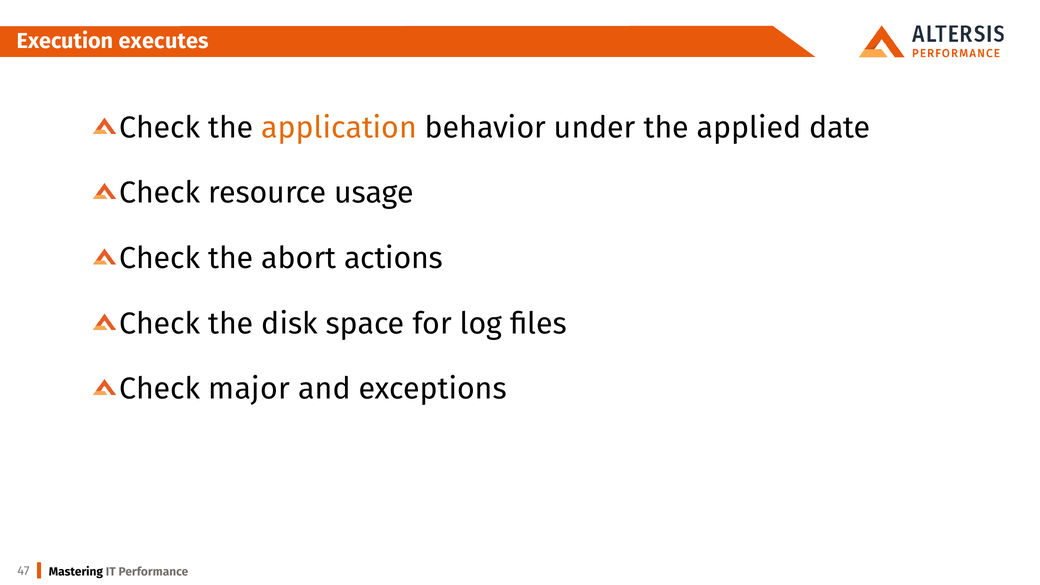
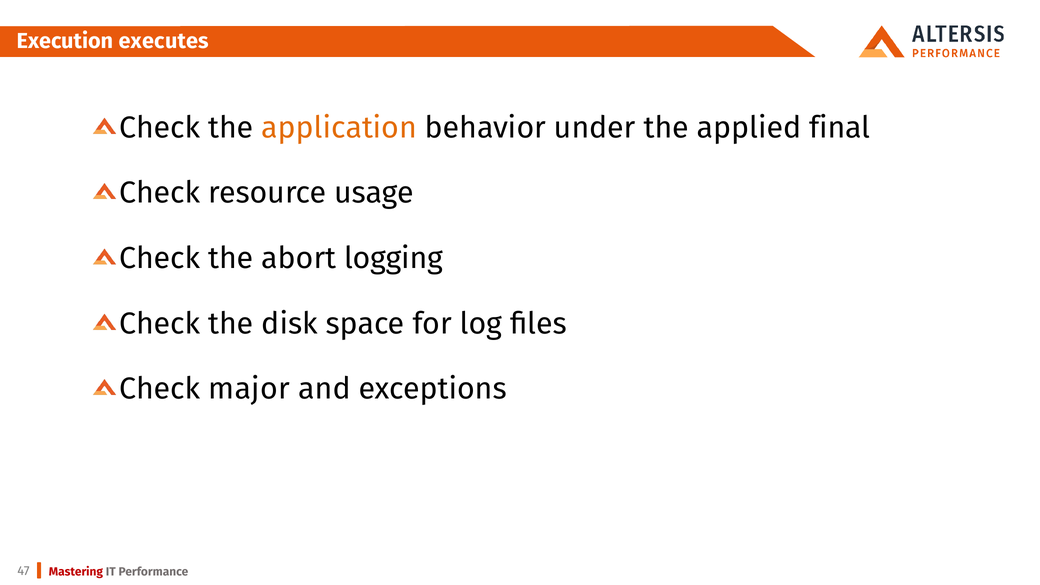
date: date -> final (840, 128)
actions: actions -> logging (394, 258)
Mastering colour: black -> red (76, 572)
